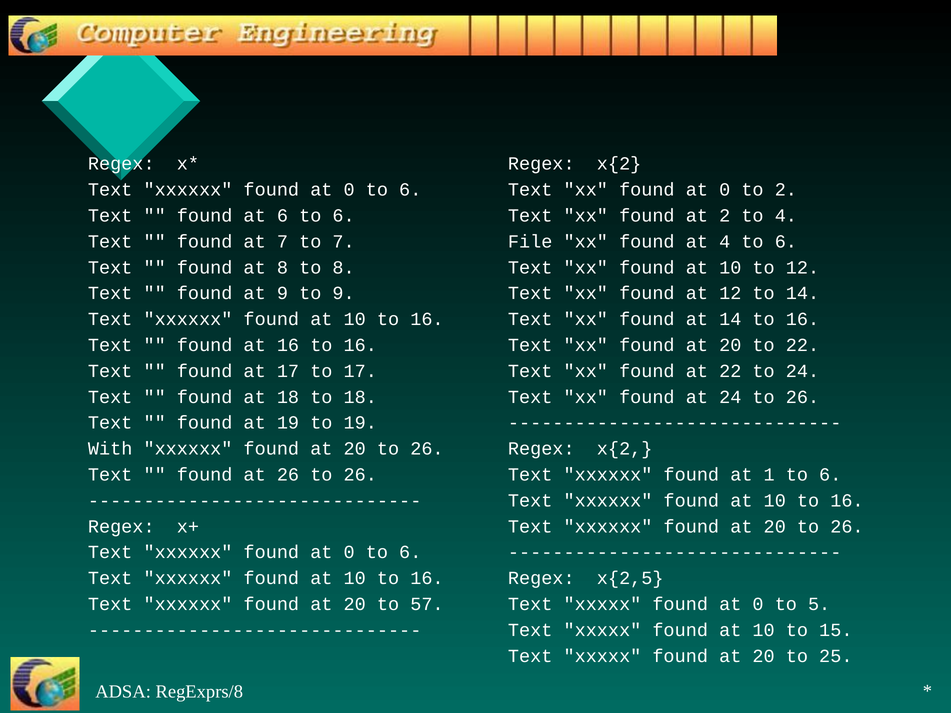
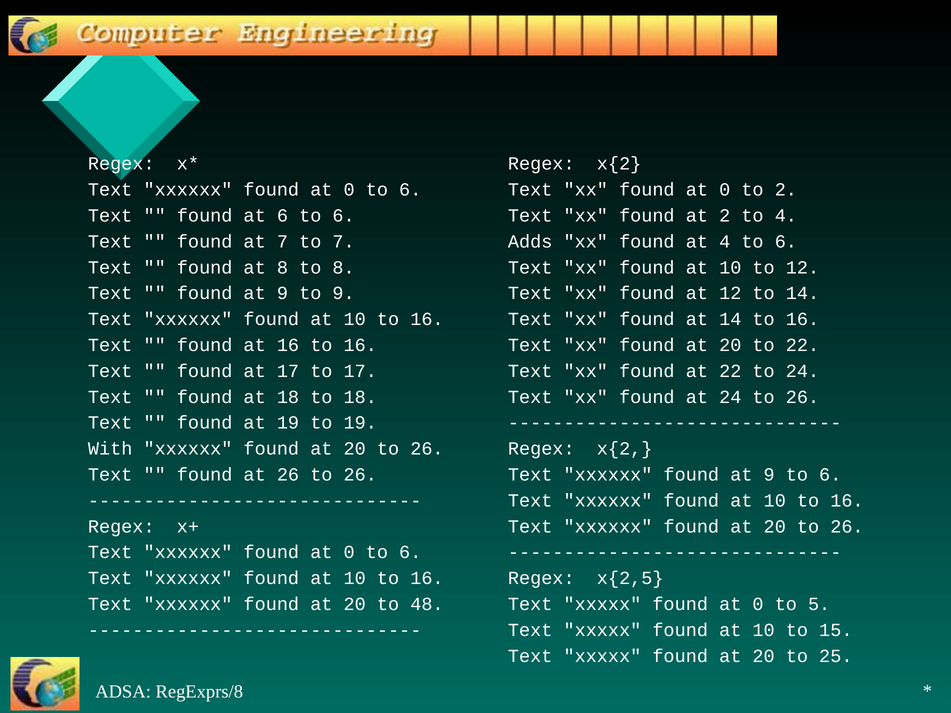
File: File -> Adds (530, 242)
xxxxxx found at 1: 1 -> 9 (769, 475)
57: 57 -> 48 (427, 604)
